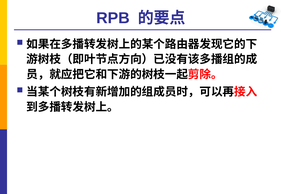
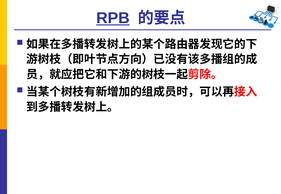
RPB underline: none -> present (113, 18)
